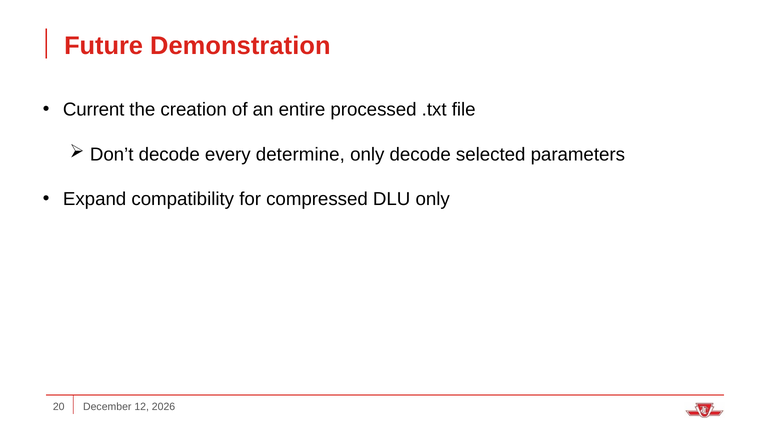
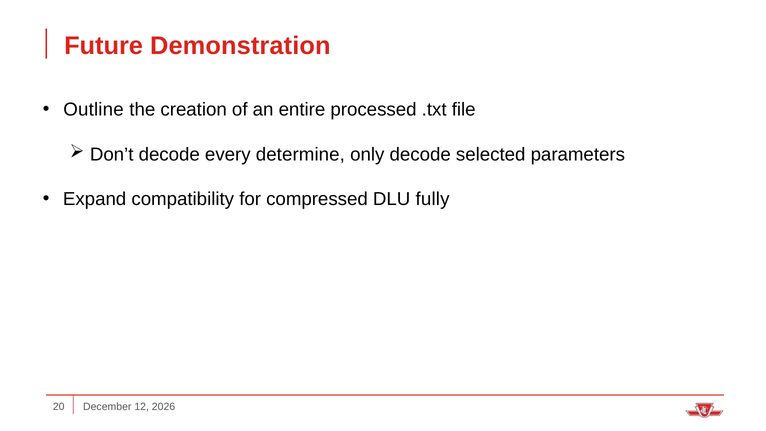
Current: Current -> Outline (94, 109)
DLU only: only -> fully (433, 199)
